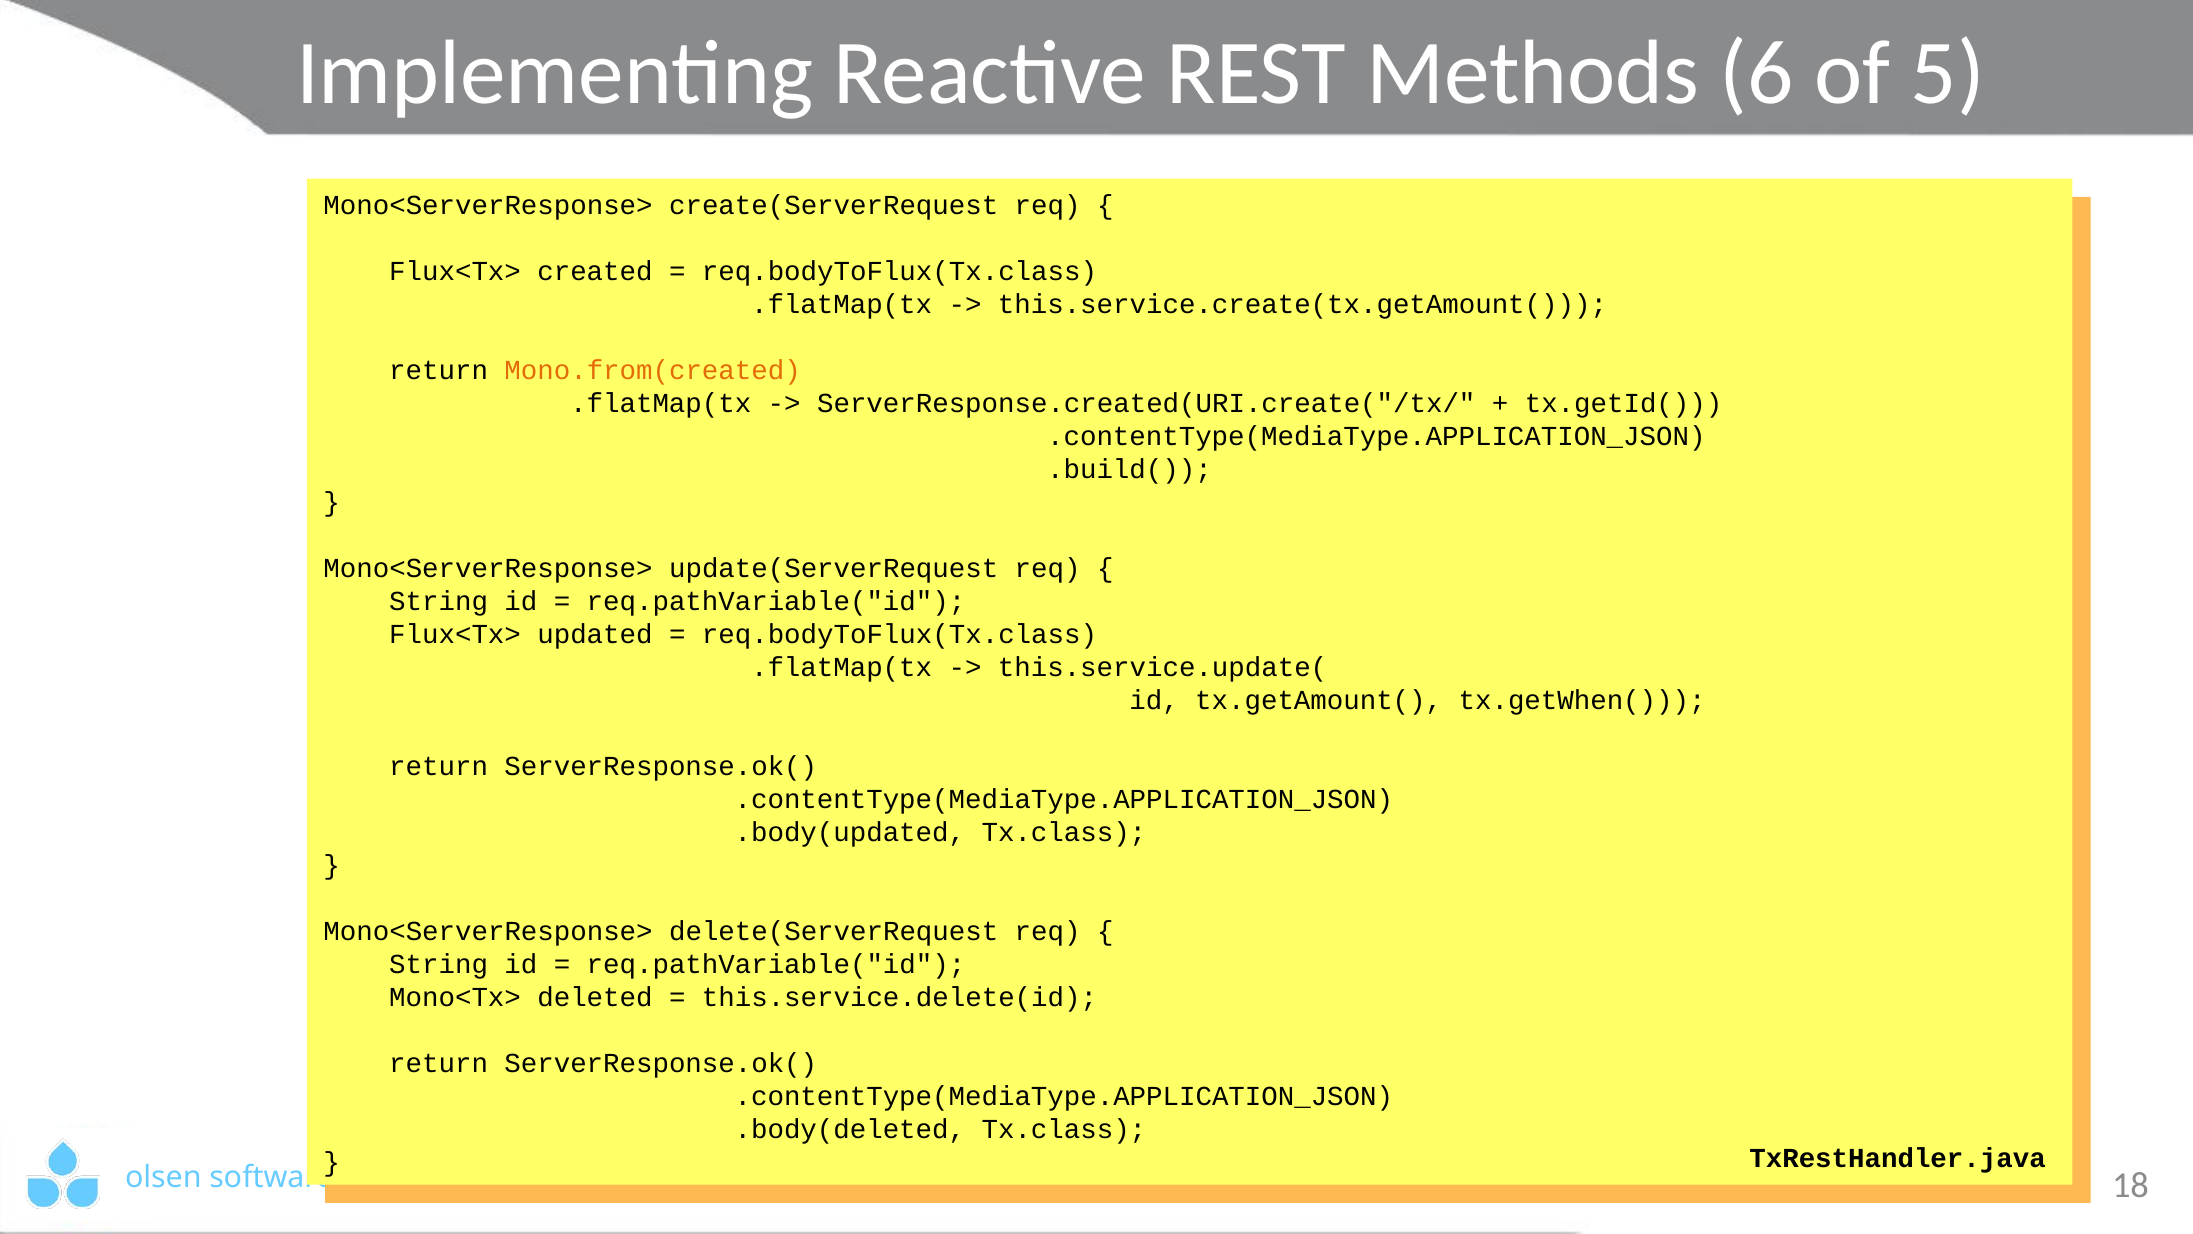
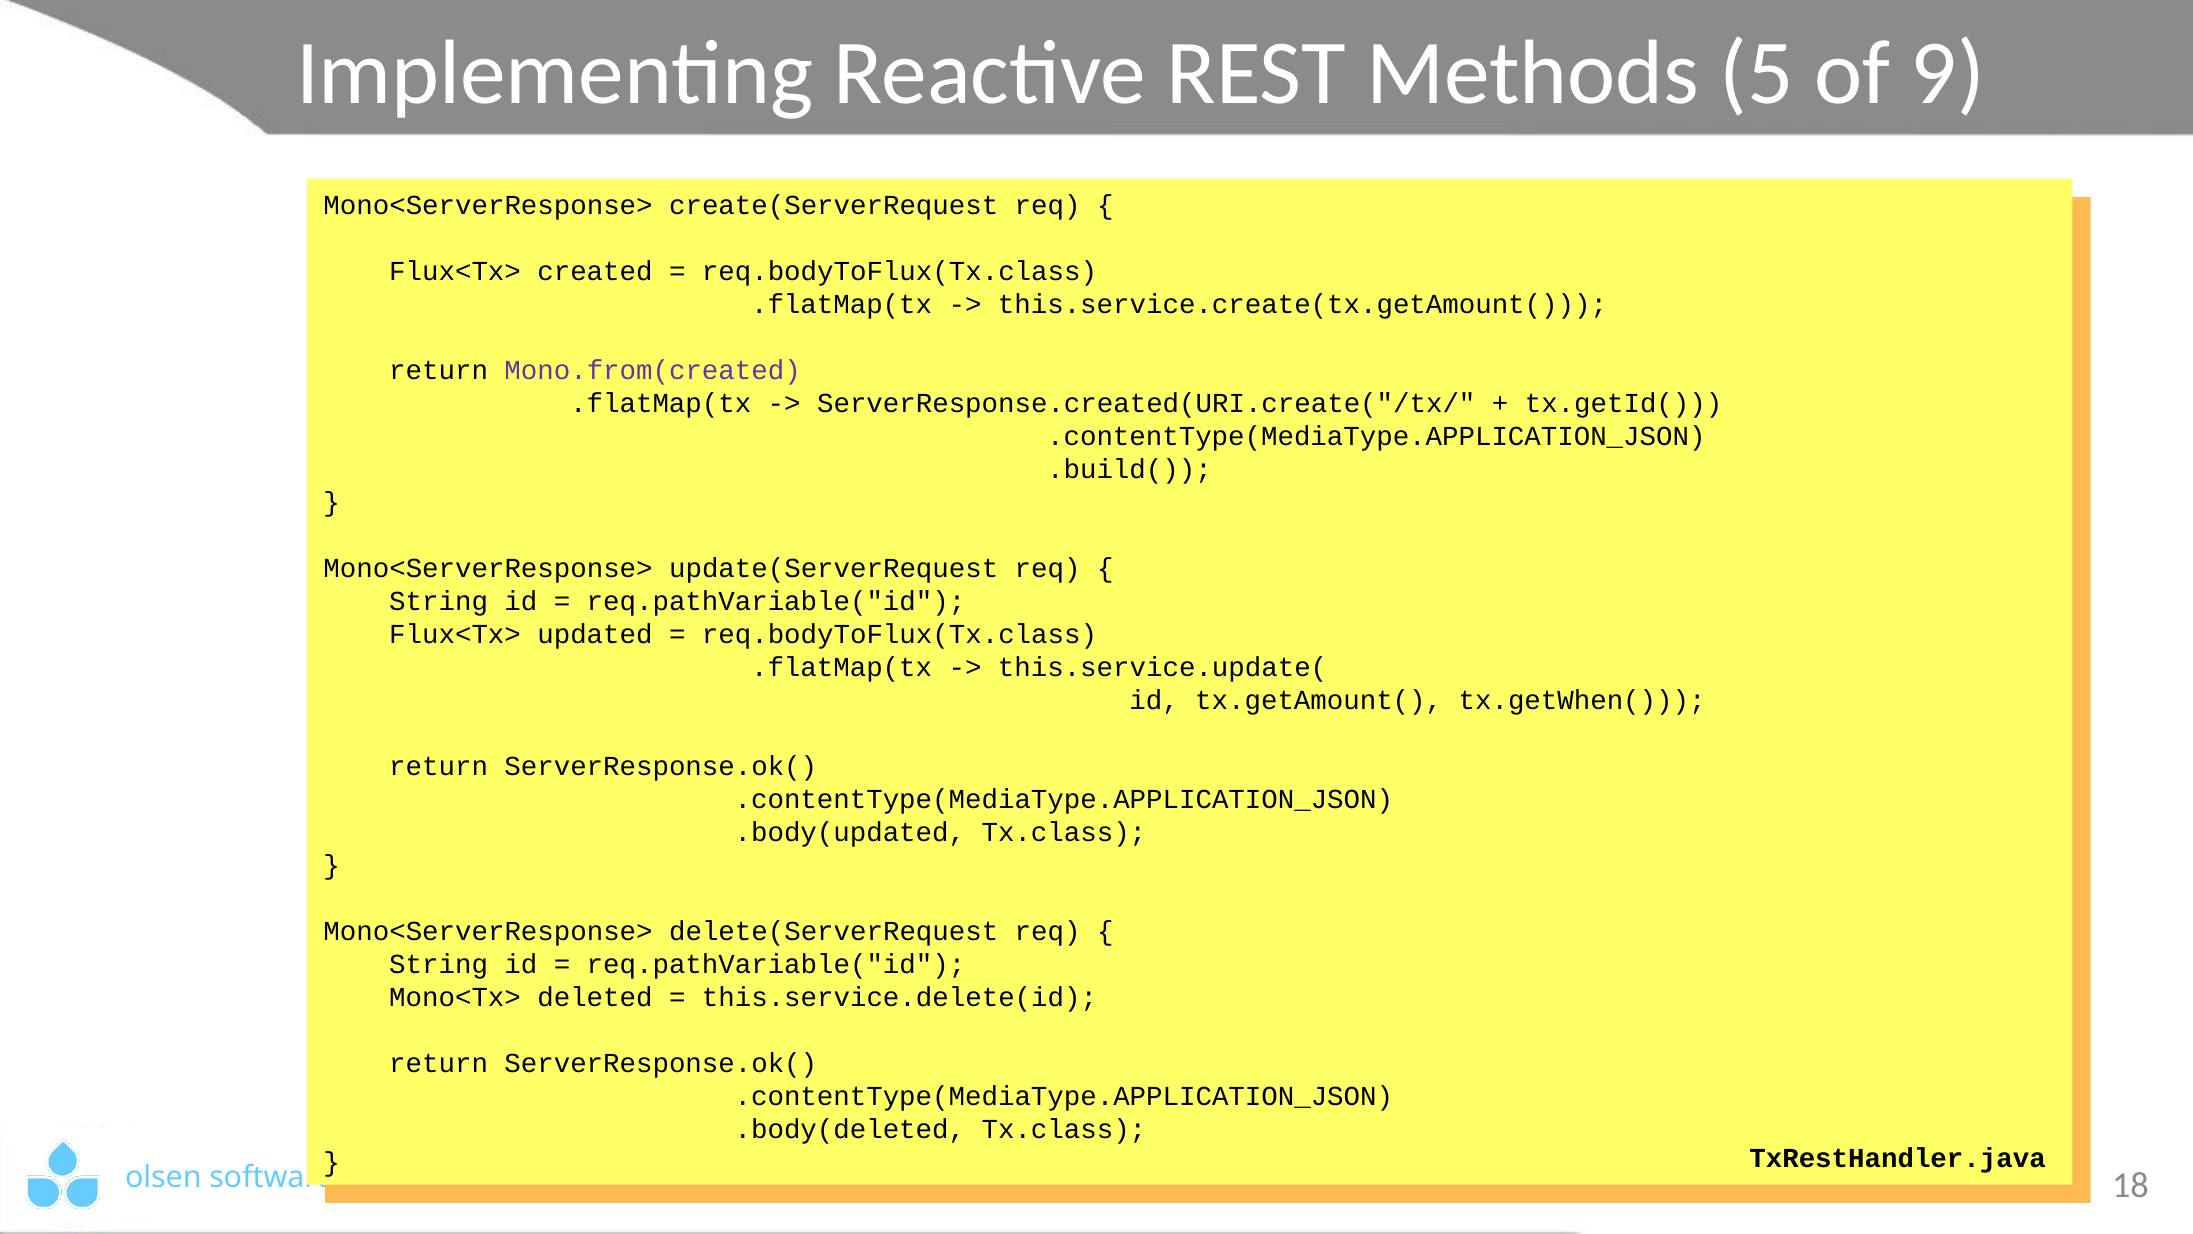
6: 6 -> 5 (1757, 73)
5: 5 -> 9 (1948, 73)
Mono.from(created colour: orange -> purple (653, 370)
